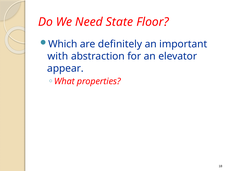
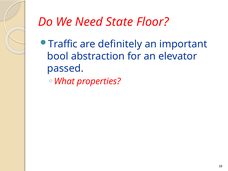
Which: Which -> Traffic (63, 44)
with: with -> bool (58, 56)
appear: appear -> passed (65, 68)
